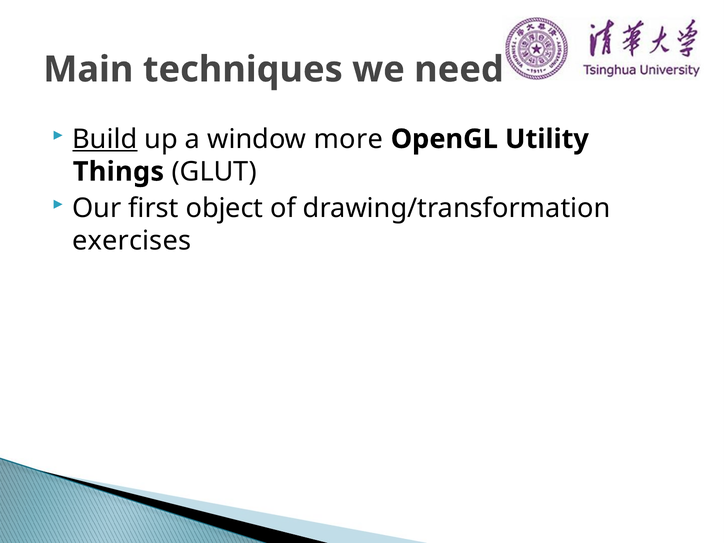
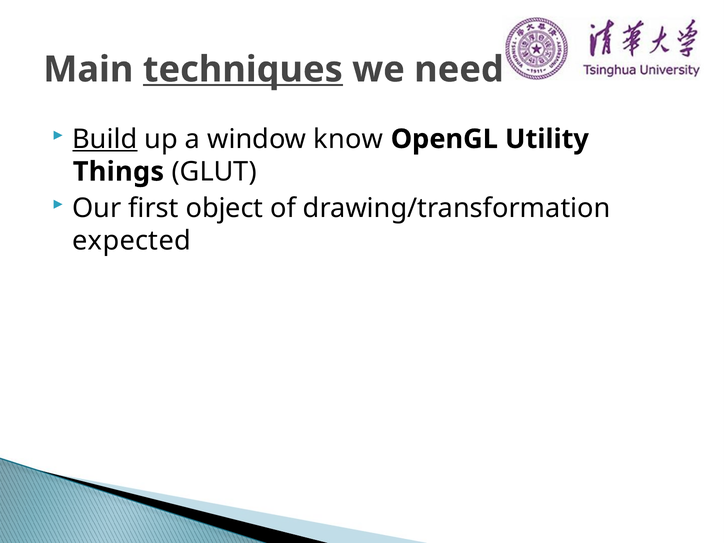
techniques underline: none -> present (243, 70)
more: more -> know (348, 139)
exercises: exercises -> expected (132, 241)
